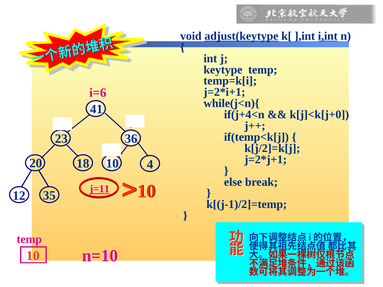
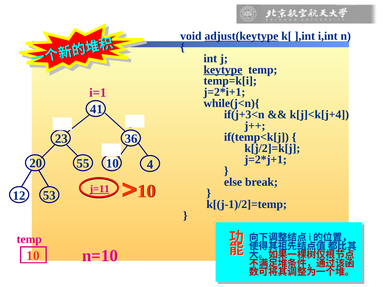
i,int underline: present -> none (328, 36)
keytype underline: none -> present (223, 70)
i=6: i=6 -> i=1 (98, 93)
if(j+4<n: if(j+4<n -> if(j+3<n (244, 115)
k[j]<k[j+0: k[j]<k[j+0 -> k[j]<k[j+4 (319, 115)
18: 18 -> 55 (83, 164)
35: 35 -> 53 (49, 196)
